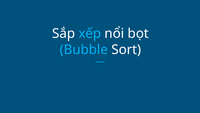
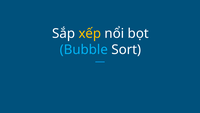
xếp colour: light blue -> yellow (90, 33)
